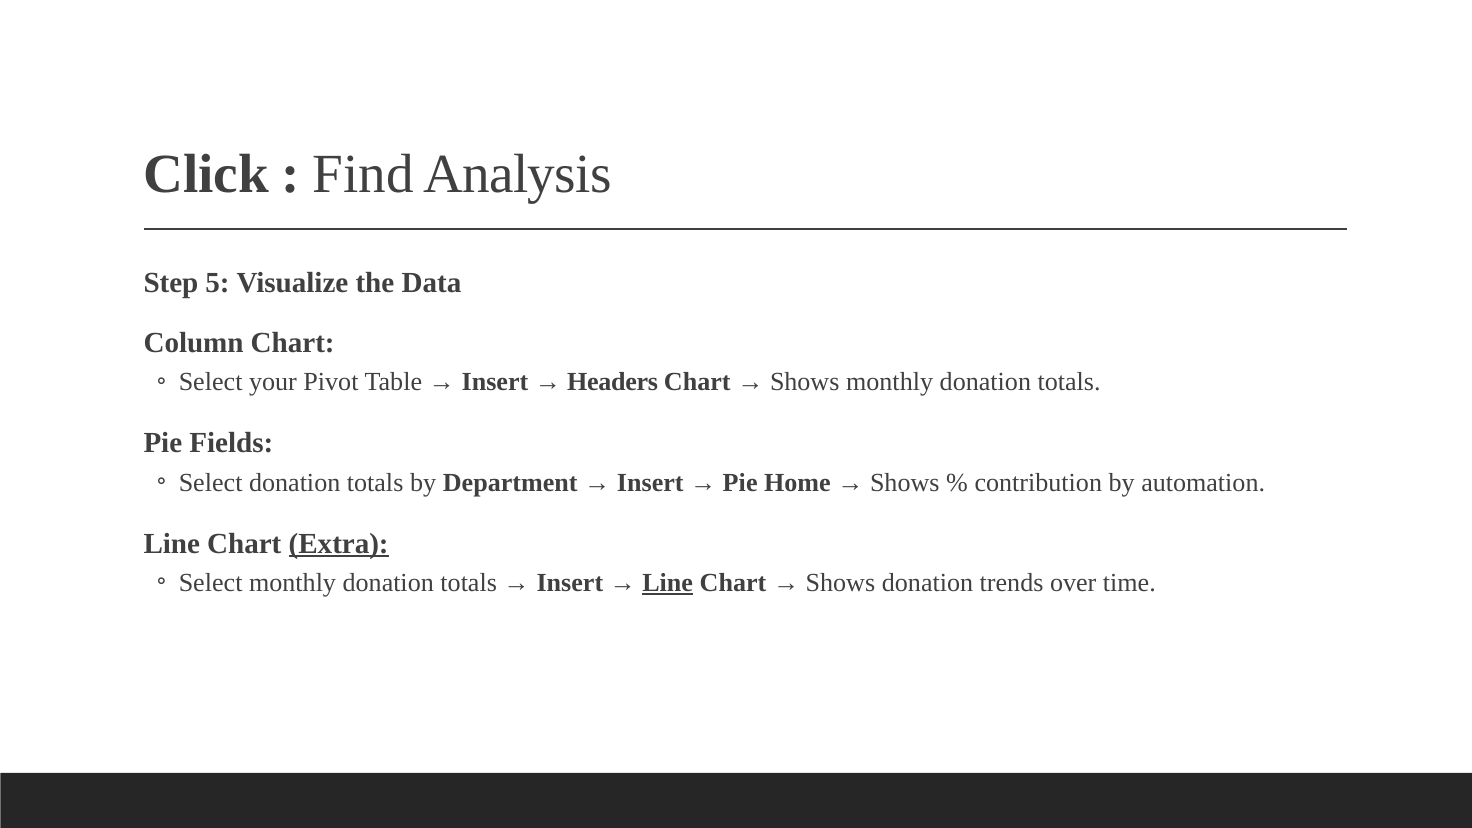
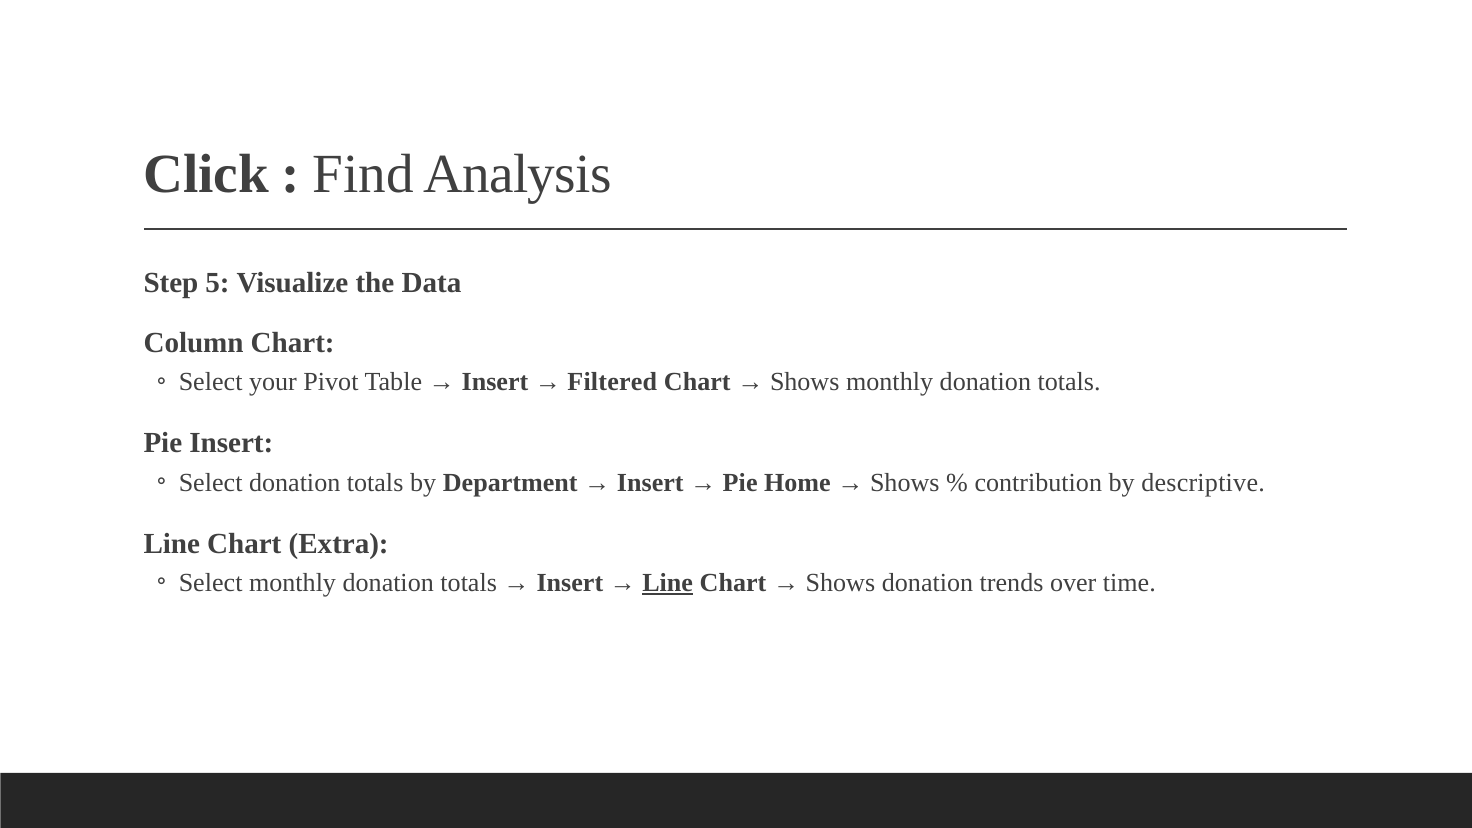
Headers: Headers -> Filtered (612, 382)
Pie Fields: Fields -> Insert (231, 443)
automation: automation -> descriptive (1203, 482)
Extra underline: present -> none (339, 544)
